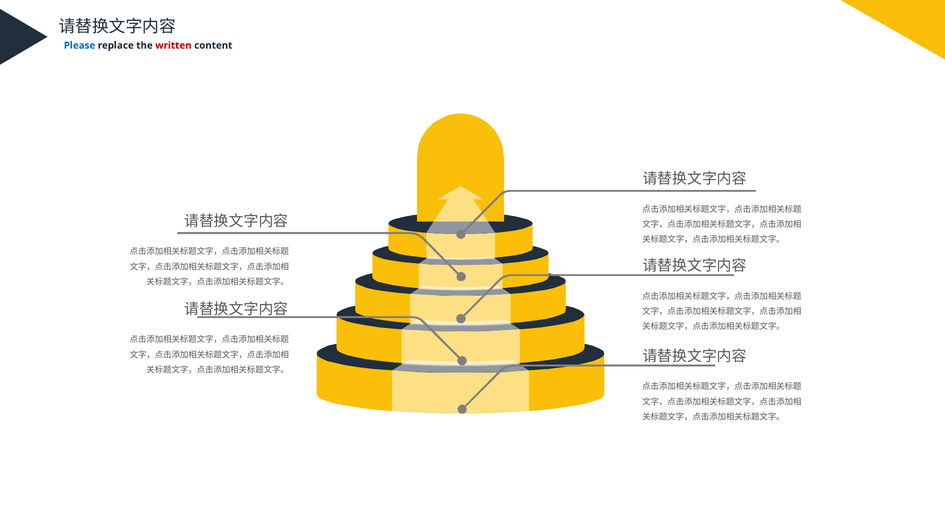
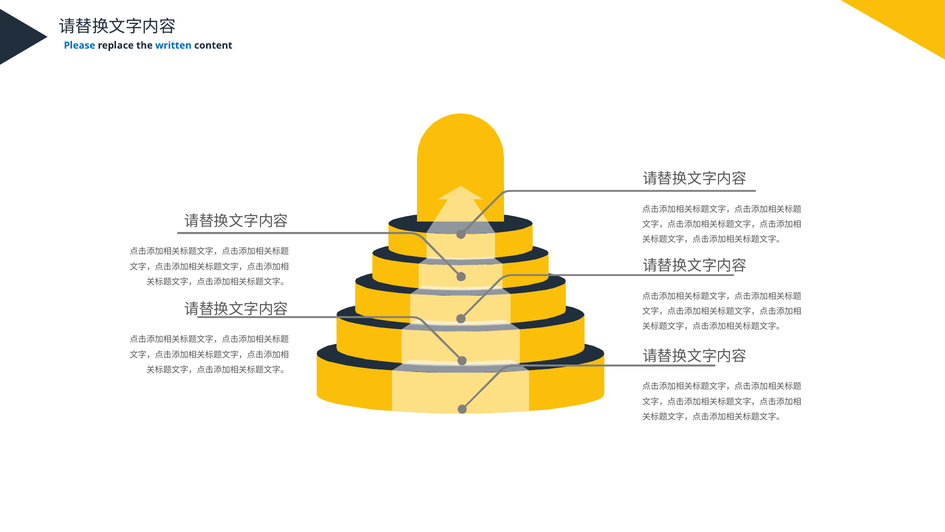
written colour: red -> blue (173, 45)
